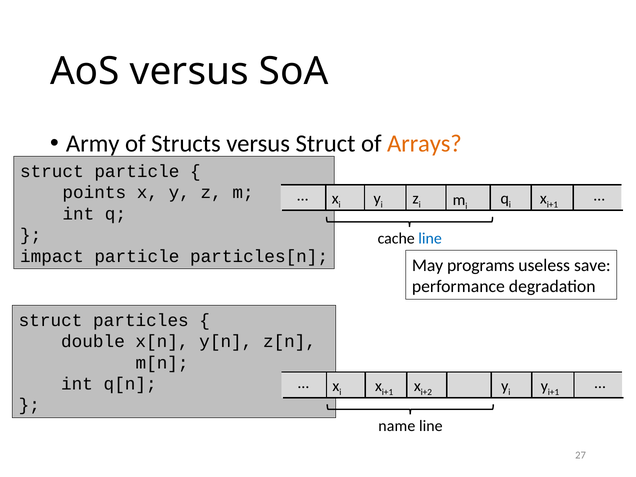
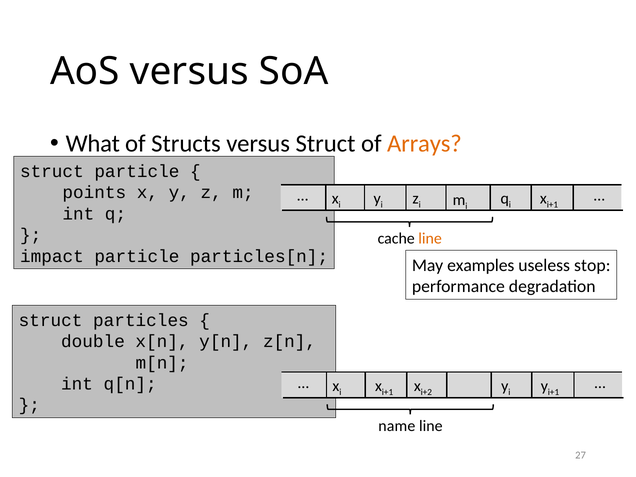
Army: Army -> What (93, 143)
line colour: blue -> orange (430, 239)
programs: programs -> examples (481, 265)
save: save -> stop (592, 265)
